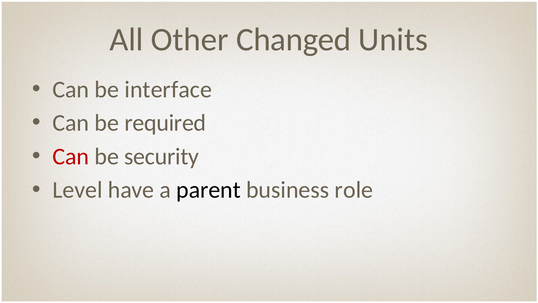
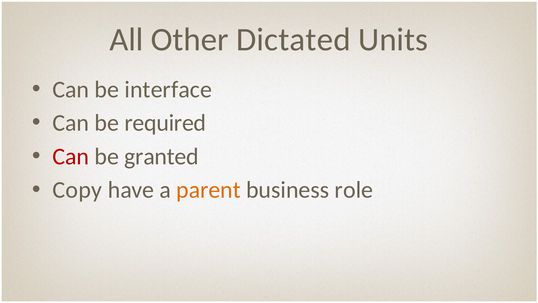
Changed: Changed -> Dictated (293, 40)
security: security -> granted (162, 156)
Level: Level -> Copy (77, 190)
parent colour: black -> orange (209, 190)
